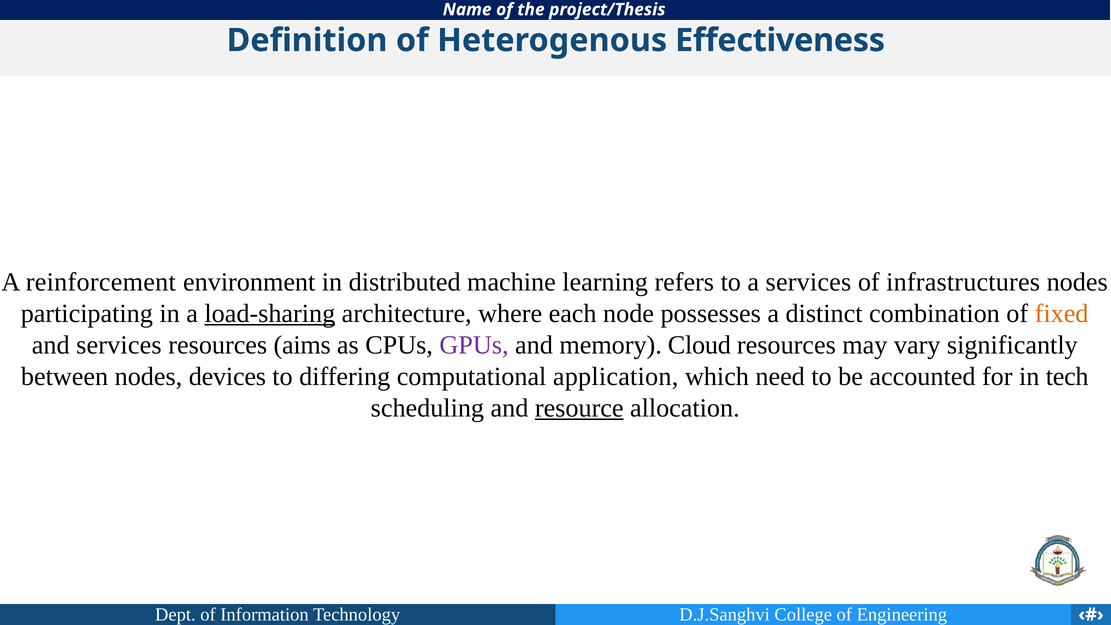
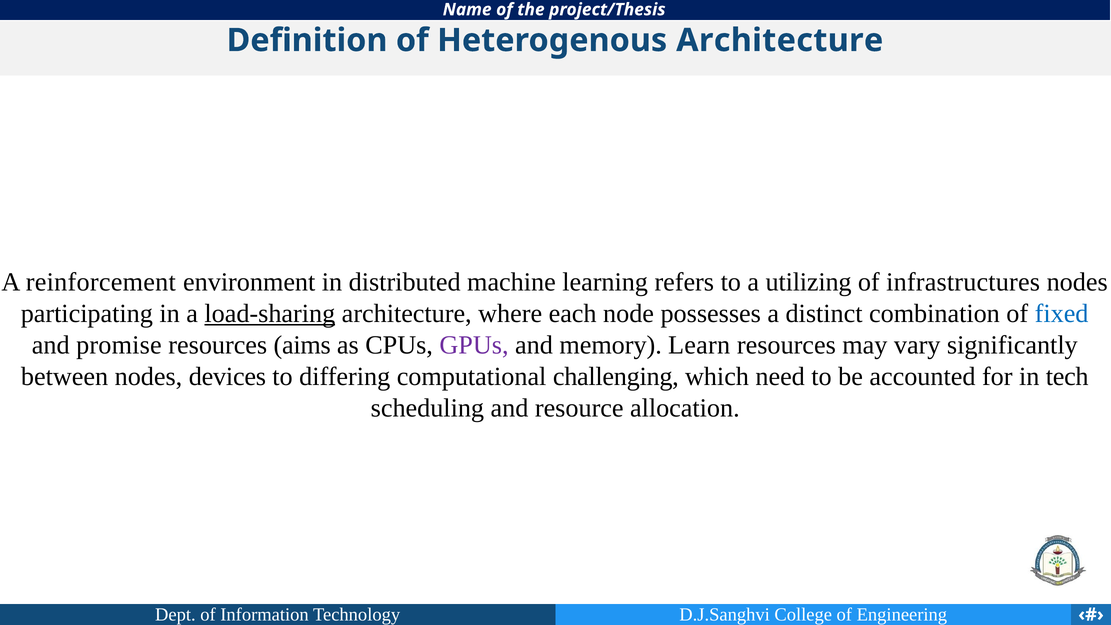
Heterogenous Effectiveness: Effectiveness -> Architecture (780, 40)
a services: services -> utilizing (809, 282)
fixed colour: orange -> blue (1062, 313)
and services: services -> promise (119, 345)
Cloud: Cloud -> Learn (699, 345)
application: application -> challenging (616, 376)
resource underline: present -> none (579, 408)
